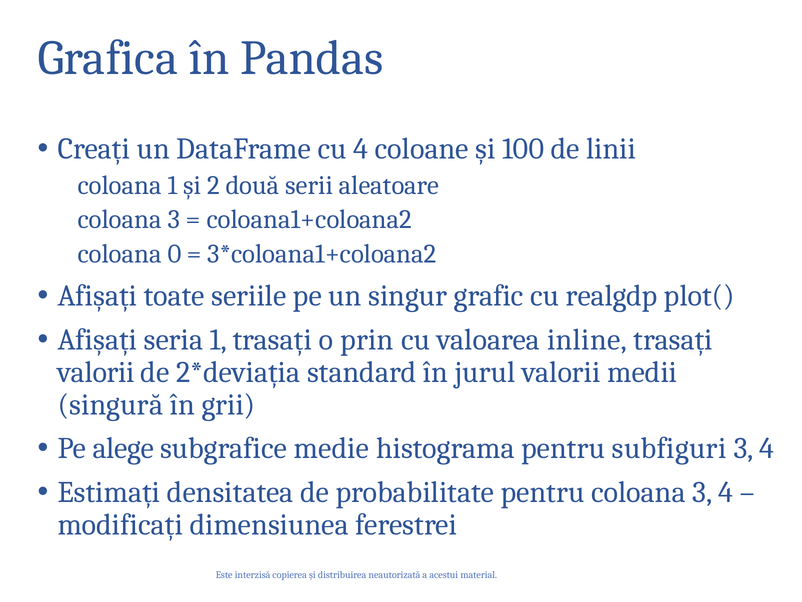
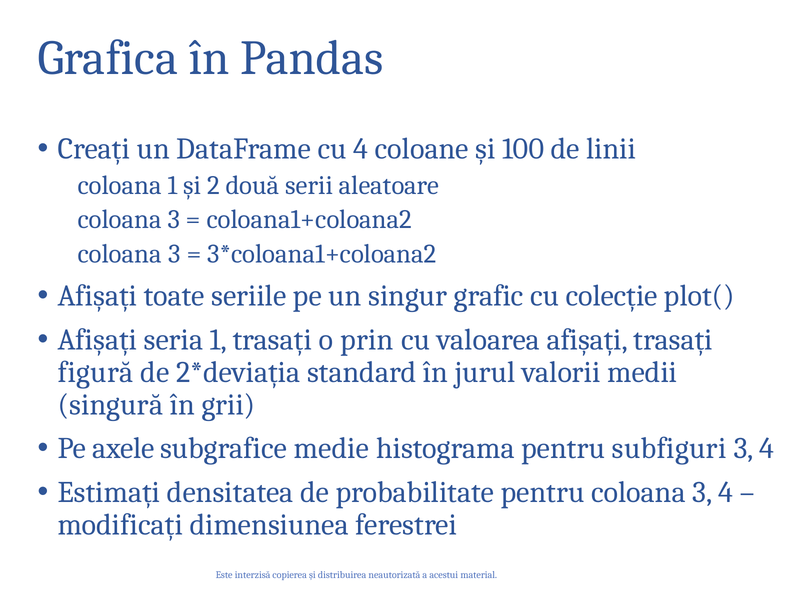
0: 0 -> 3 (174, 254)
realgdp: realgdp -> colecție (612, 296)
valoarea inline: inline -> afișați (587, 339)
valorii: valorii -> figură (96, 372)
alege: alege -> axele (123, 448)
